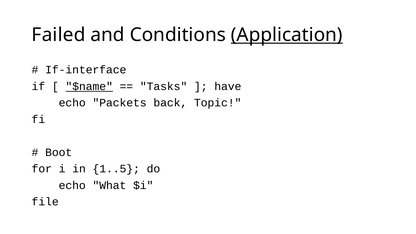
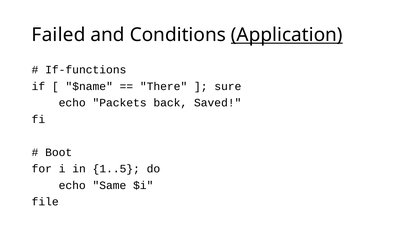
If-interface: If-interface -> If-functions (86, 70)
$name underline: present -> none (89, 86)
Tasks: Tasks -> There (164, 86)
have: have -> sure (228, 86)
Topic: Topic -> Saved (218, 103)
What: What -> Same (109, 185)
